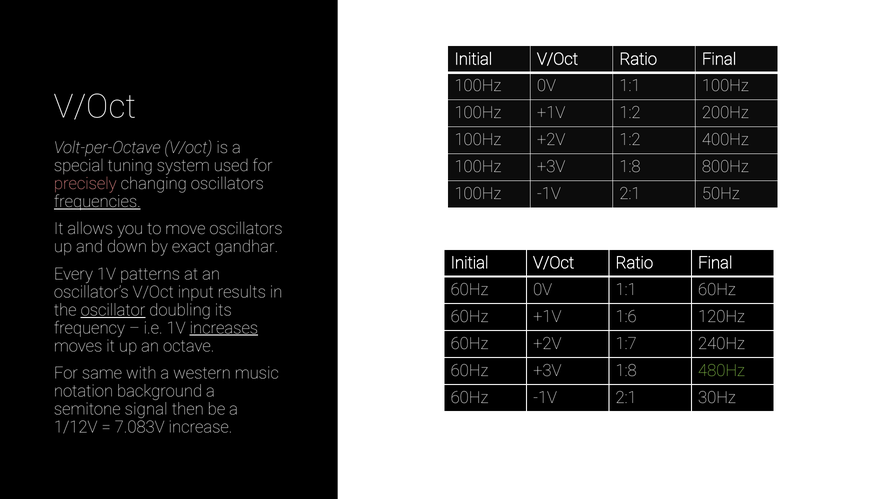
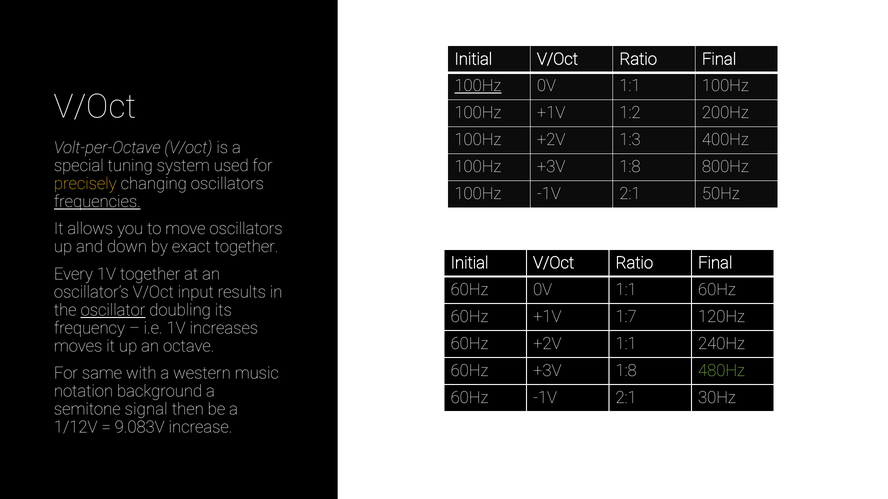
100Hz underline: none -> present (478, 86)
+2V 1:2: 1:2 -> 1:3 (630, 140)
precisely colour: pink -> yellow (85, 184)
exact gandhar: gandhar -> together (247, 247)
1V patterns: patterns -> together (150, 274)
1:6: 1:6 -> 1:7 (626, 317)
increases underline: present -> none (224, 328)
+2V 1:7: 1:7 -> 1:1 (626, 344)
7.083V: 7.083V -> 9.083V (140, 428)
